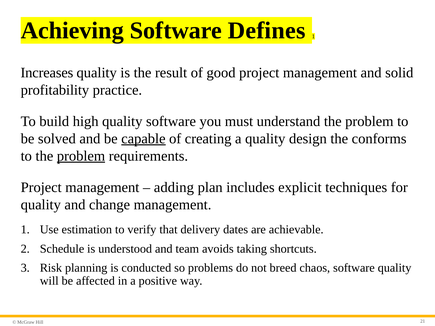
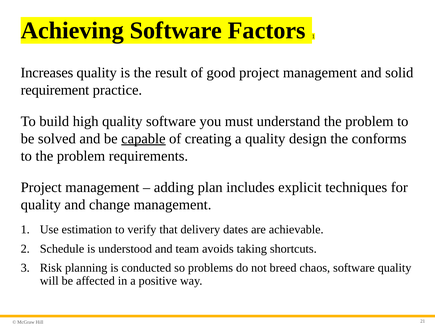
Defines: Defines -> Factors (267, 30)
profitability: profitability -> requirement (55, 90)
problem underline: present -> none (81, 156)
